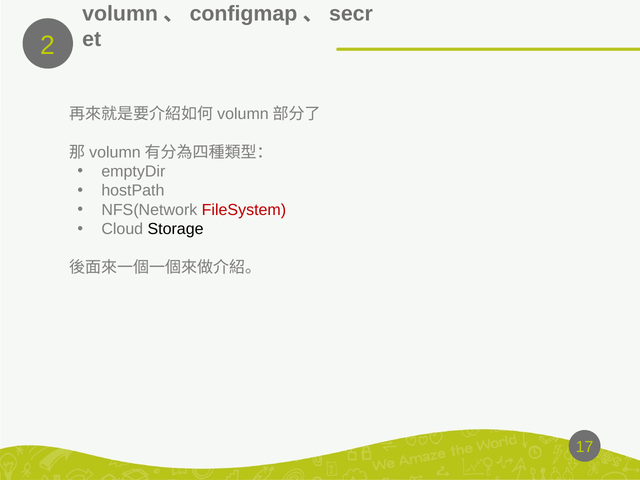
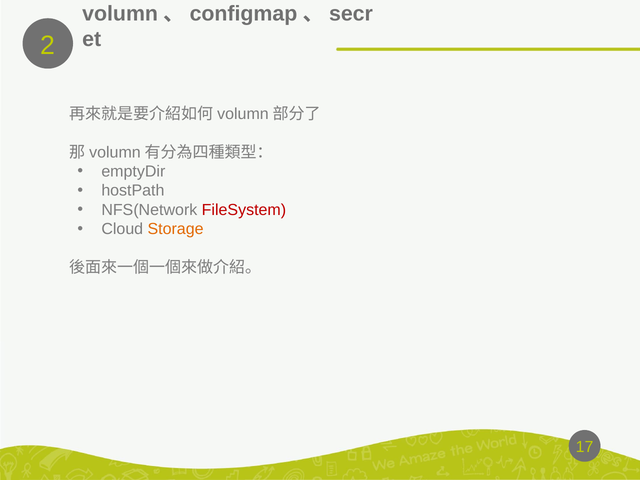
Storage colour: black -> orange (176, 229)
